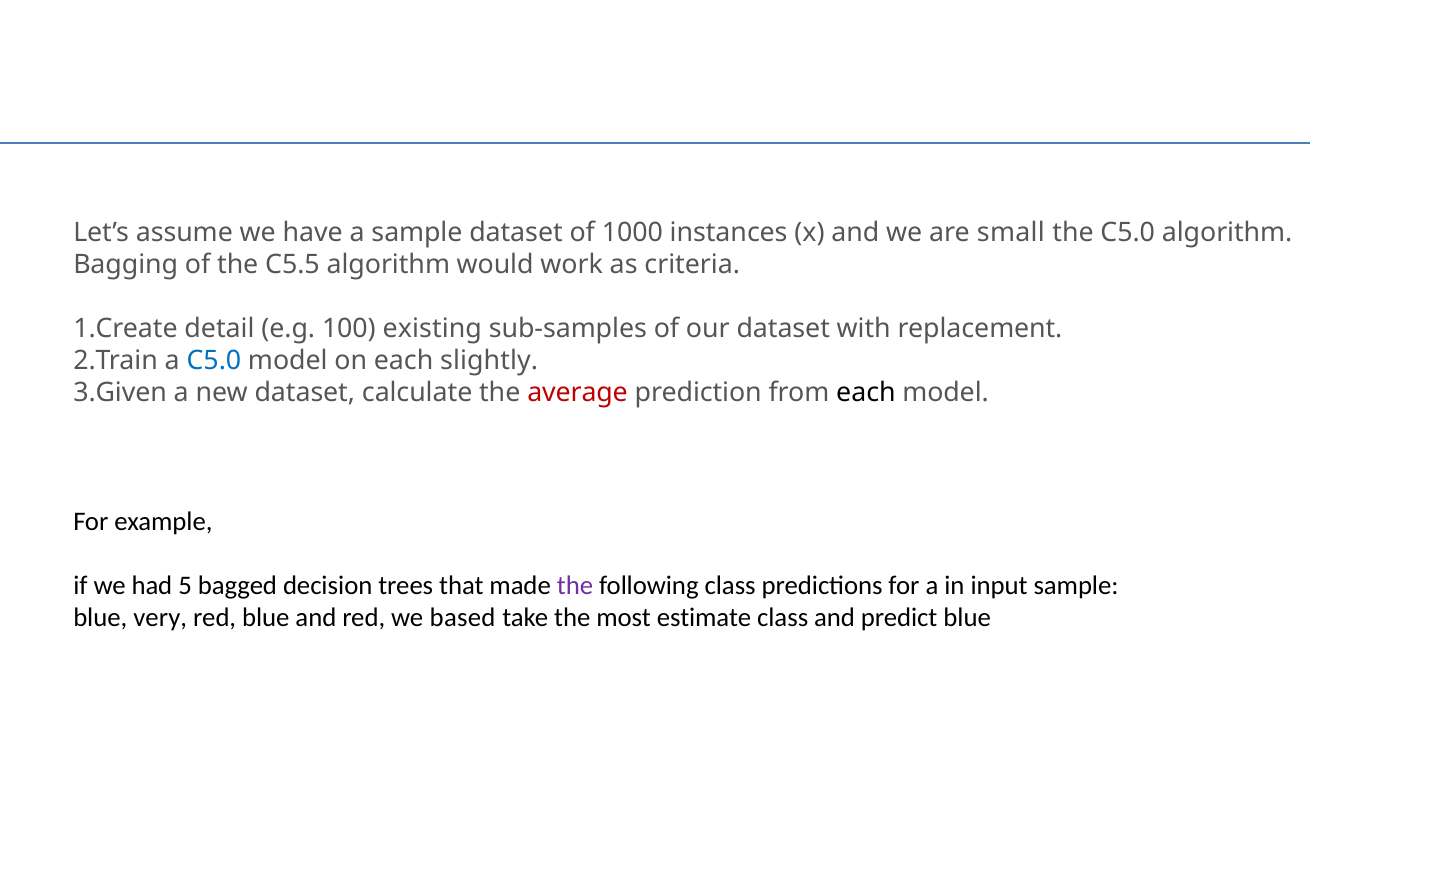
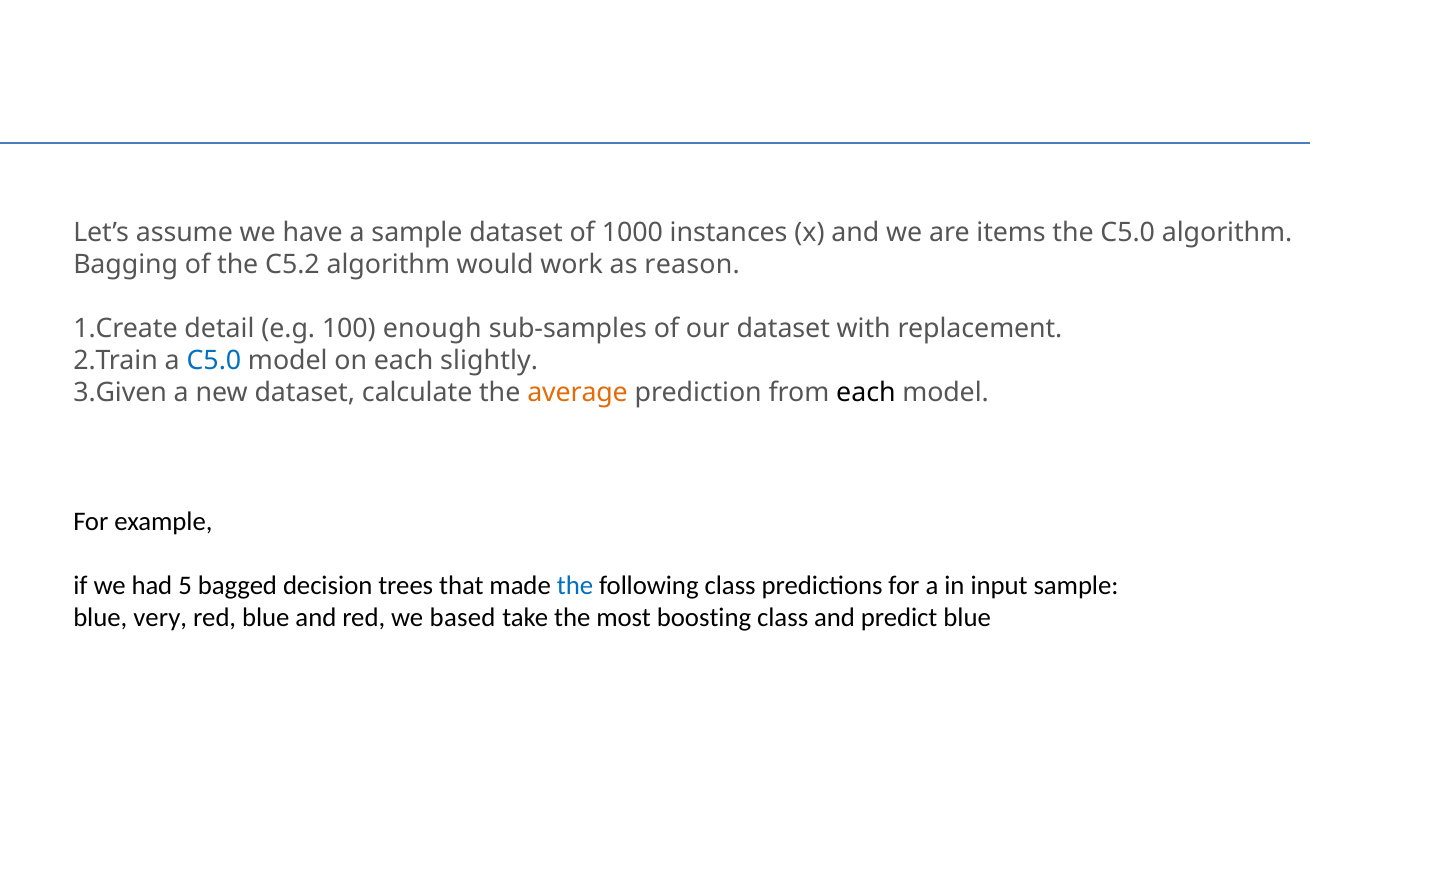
small: small -> items (1011, 232)
C5.5: C5.5 -> C5.2 (292, 264)
criteria: criteria -> reason (692, 264)
existing: existing -> enough (432, 329)
average colour: red -> orange (578, 393)
the colour: purple -> blue (575, 586)
estimate: estimate -> boosting (704, 618)
